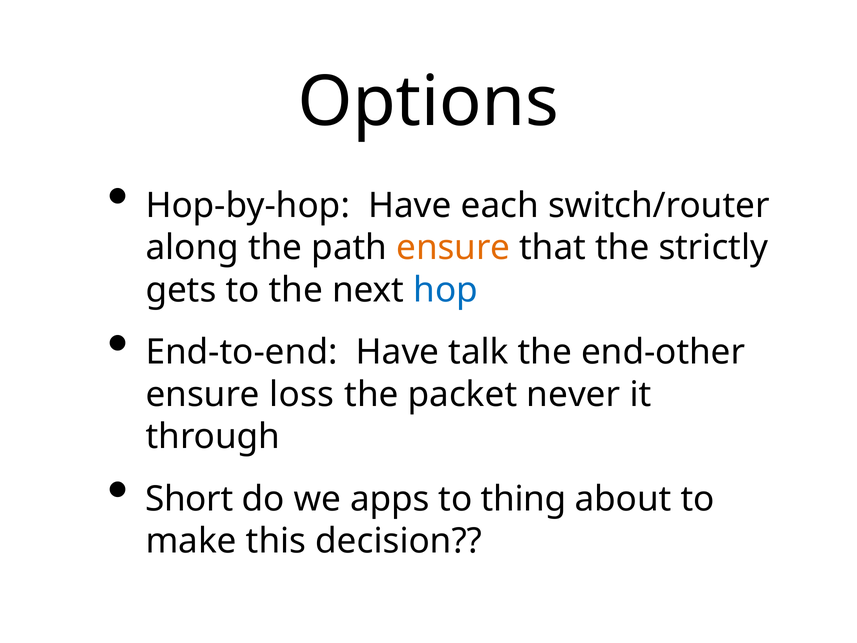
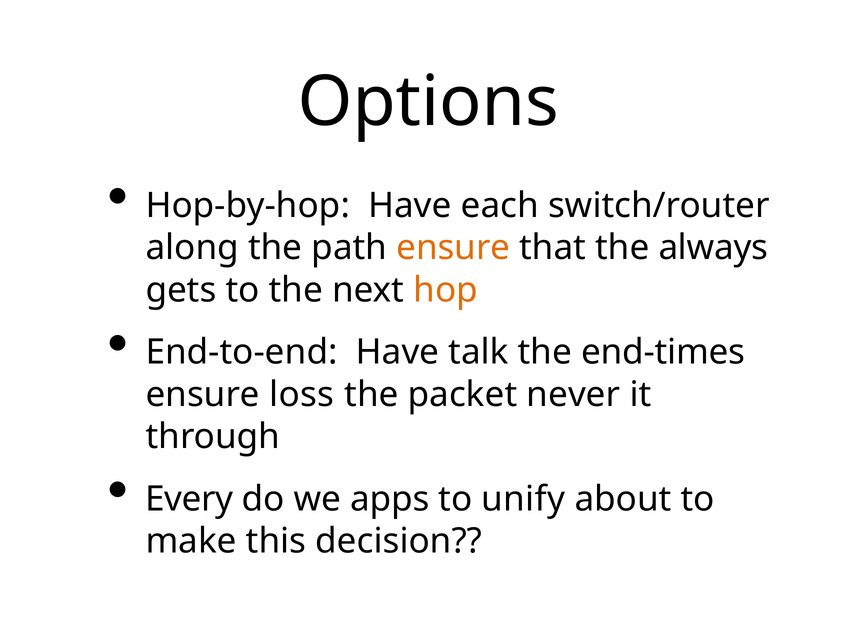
strictly: strictly -> always (713, 248)
hop colour: blue -> orange (446, 290)
end-other: end-other -> end-times (663, 352)
Short: Short -> Every (189, 499)
thing: thing -> unify (523, 499)
